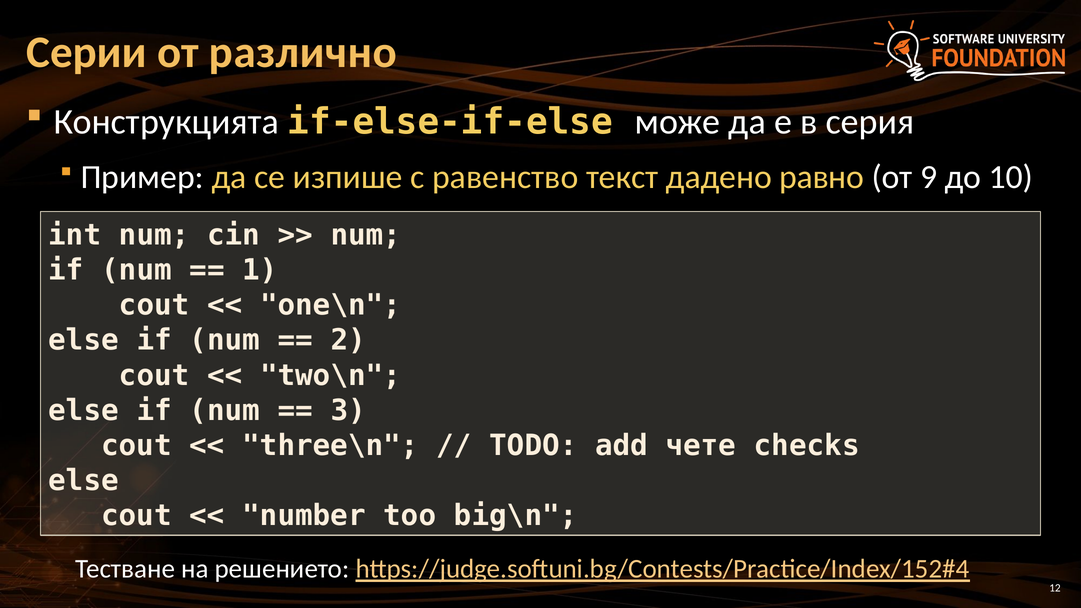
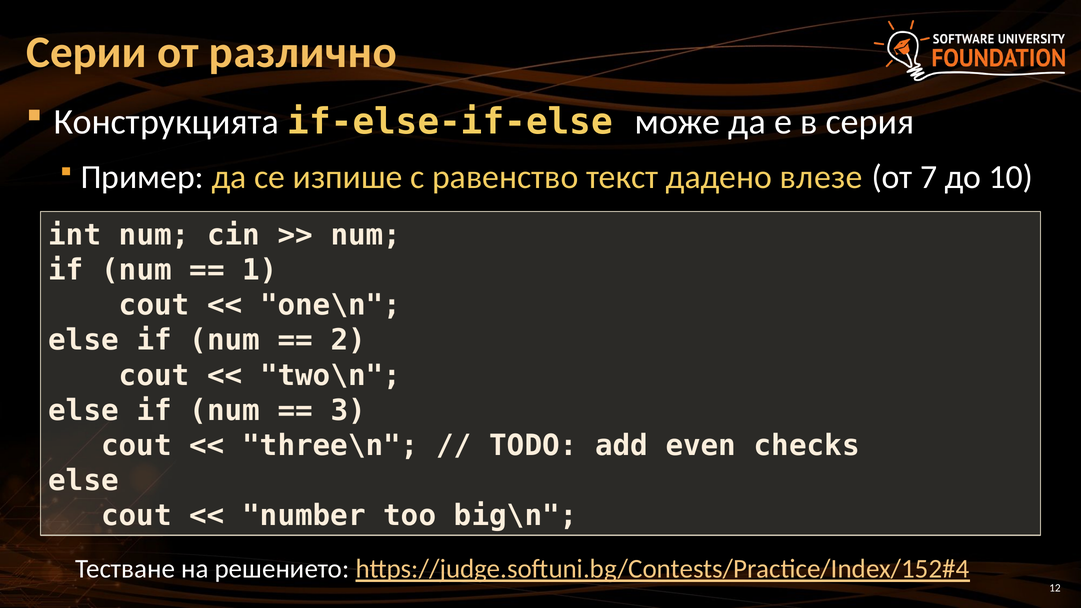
равно: равно -> влезе (821, 177)
9: 9 -> 7 (929, 177)
чете: чете -> even (701, 446)
